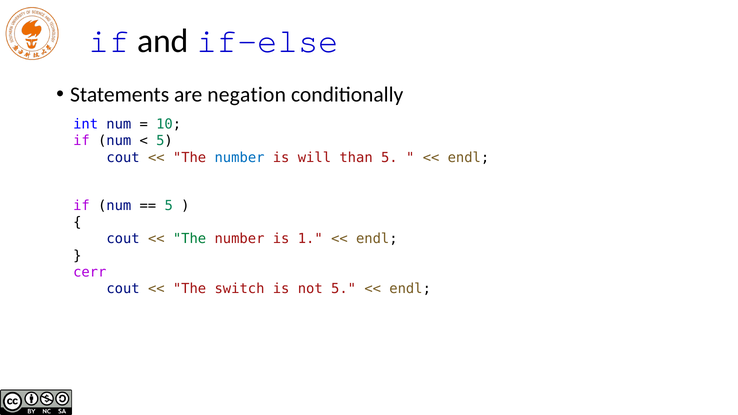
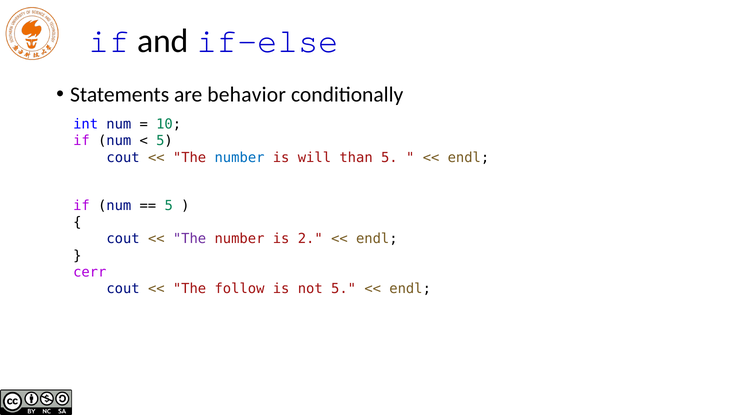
negation: negation -> behavior (247, 95)
The colour: green -> purple (190, 239)
1: 1 -> 2 (310, 239)
switch: switch -> follow (240, 289)
